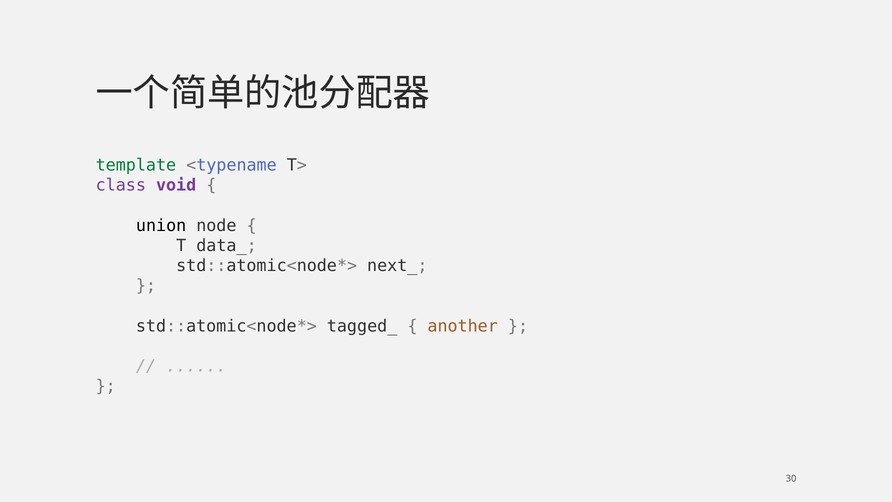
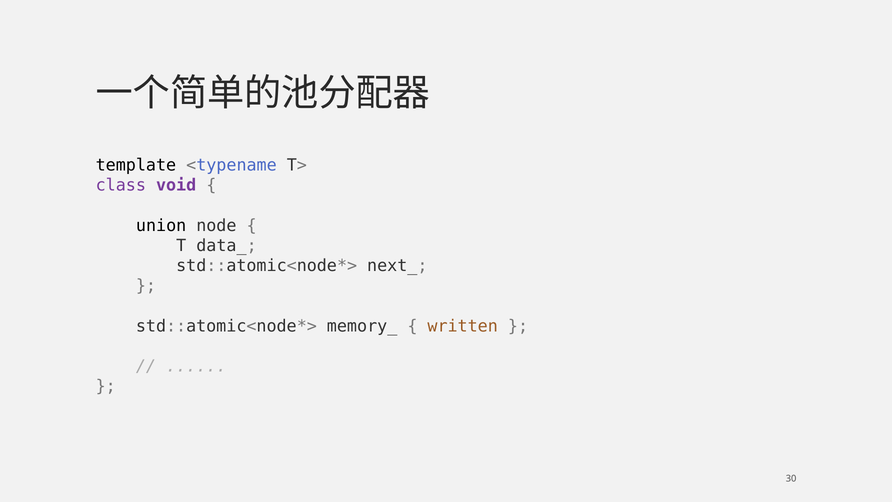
template colour: green -> black (136, 165)
tagged_: tagged_ -> memory_ (362, 326)
another: another -> written (463, 326)
